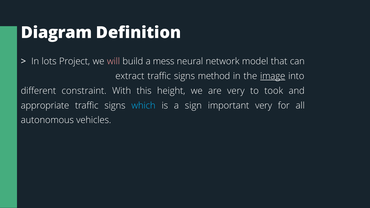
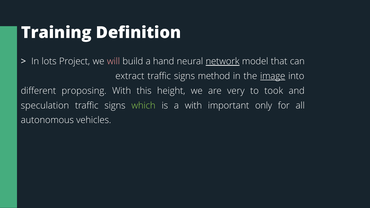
Diagram: Diagram -> Training (56, 33)
mess: mess -> hand (164, 61)
network underline: none -> present (223, 61)
constraint: constraint -> proposing (84, 91)
appropriate: appropriate -> speculation (45, 106)
which colour: light blue -> light green (143, 106)
a sign: sign -> with (193, 106)
important very: very -> only (264, 106)
